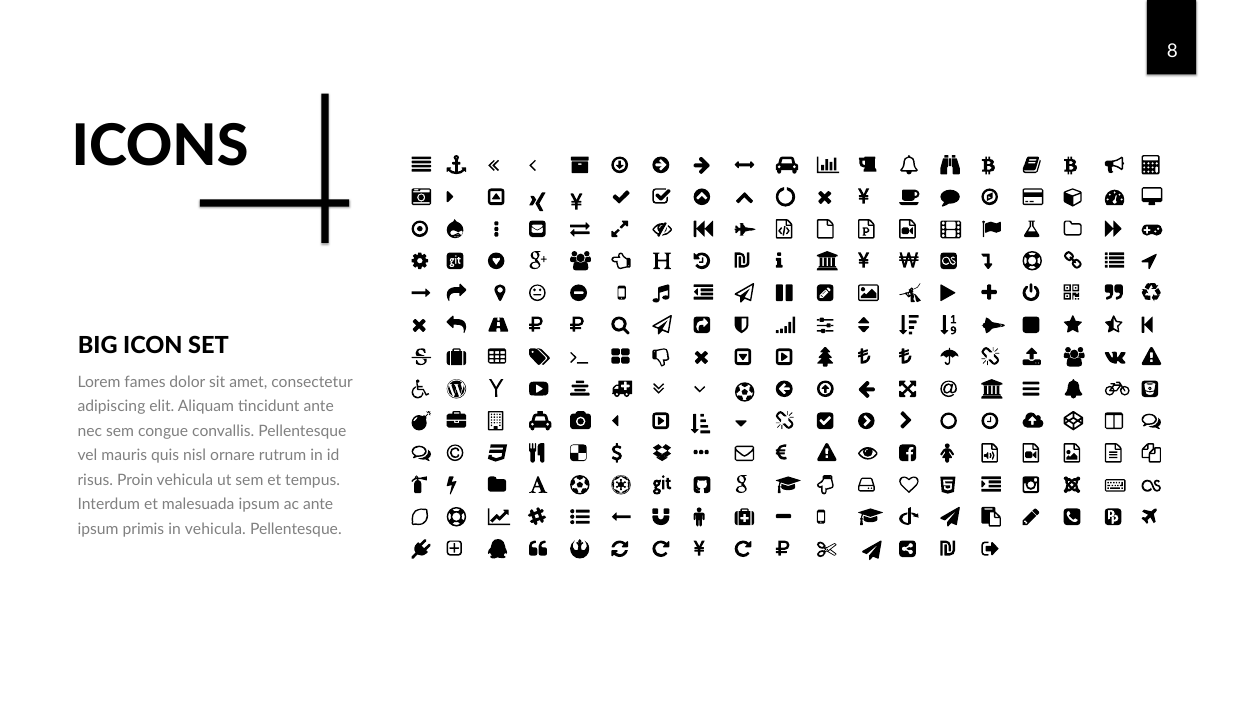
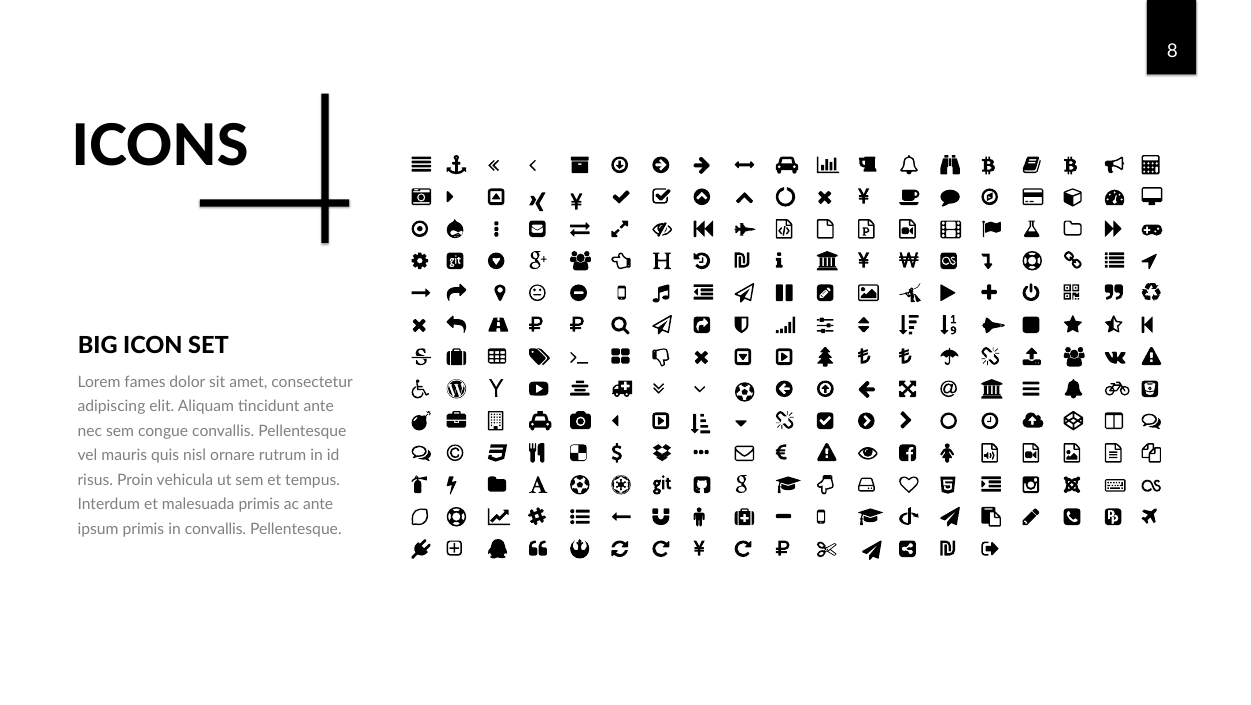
malesuada ipsum: ipsum -> primis (259, 505)
in vehicula: vehicula -> convallis (215, 529)
